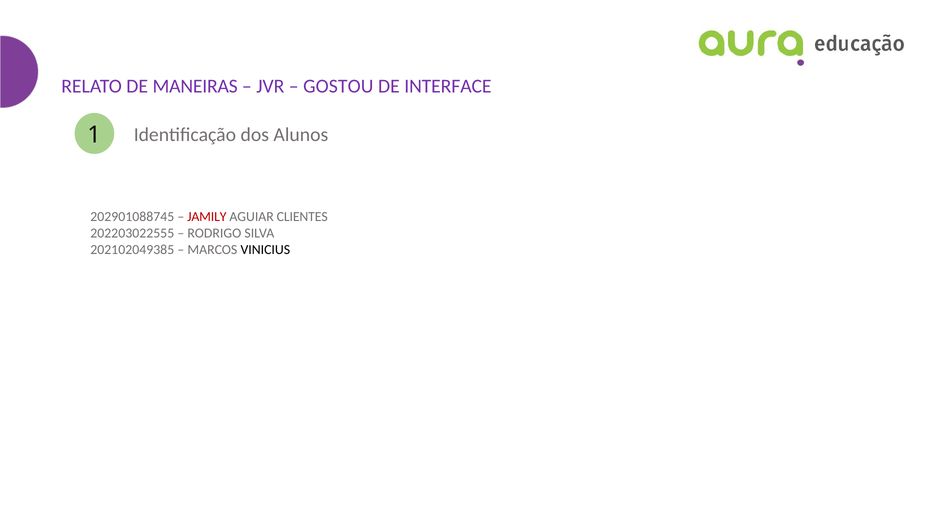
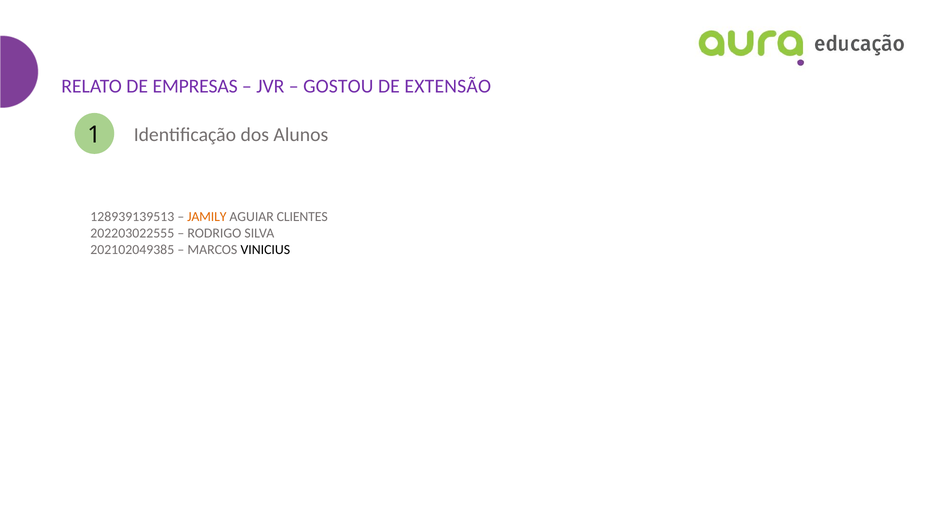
MANEIRAS: MANEIRAS -> EMPRESAS (195, 86)
INTERFACE: INTERFACE -> EXTENSÃO (448, 86)
202901088745: 202901088745 -> 128939139513 (132, 217)
JAMILY colour: red -> orange (207, 217)
